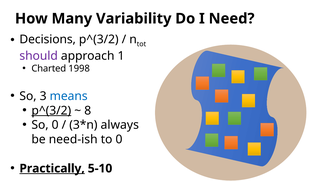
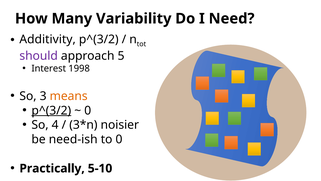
Decisions: Decisions -> Additivity (48, 39)
1: 1 -> 5 (121, 56)
Charted: Charted -> Interest (49, 68)
means colour: blue -> orange (69, 96)
8: 8 -> 0 (88, 110)
So 0: 0 -> 4 (55, 125)
always: always -> noisier (120, 125)
Practically underline: present -> none (52, 168)
